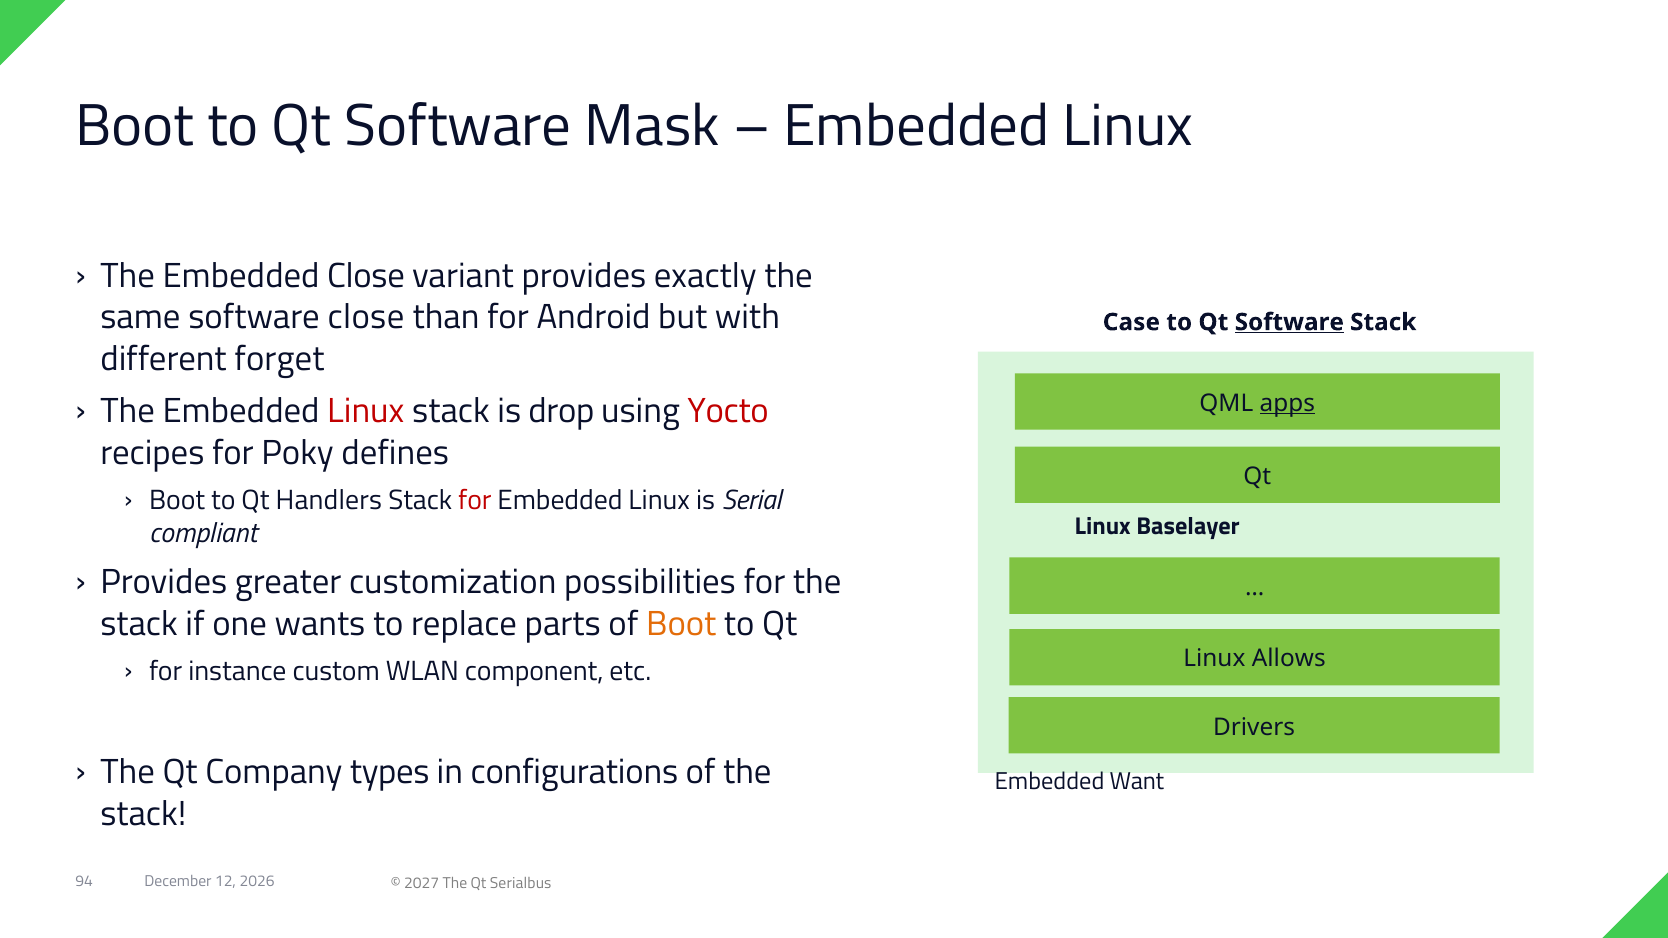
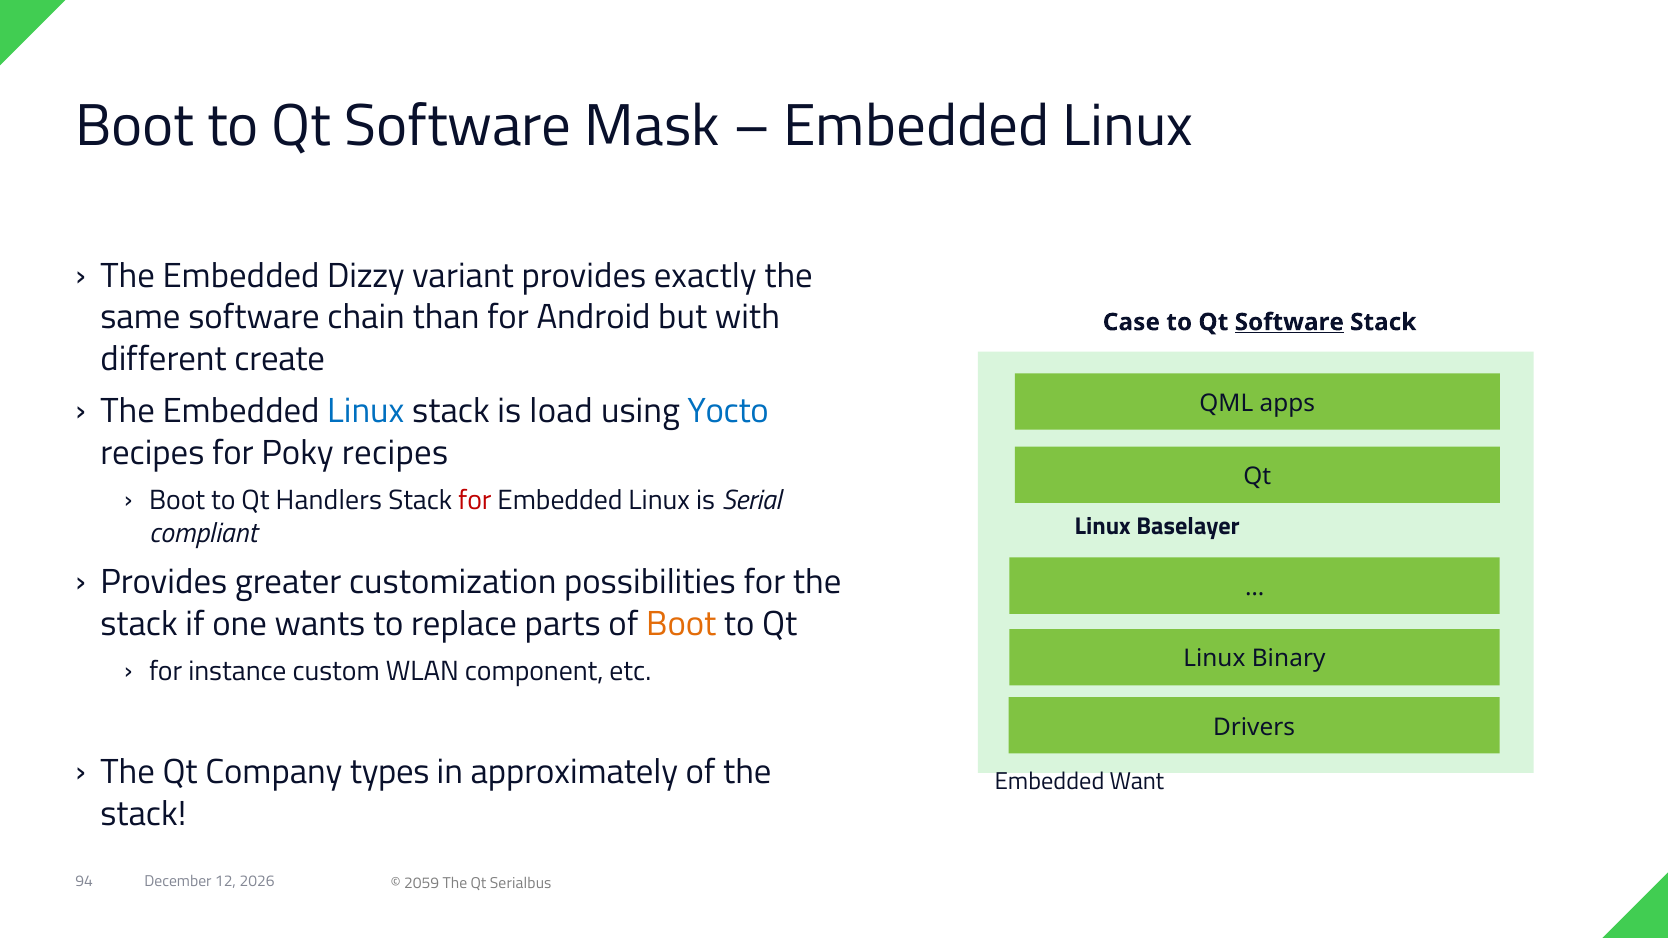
Embedded Close: Close -> Dizzy (366, 276)
software close: close -> chain (366, 318)
forget: forget -> create (280, 359)
apps underline: present -> none (1287, 403)
Linux colour: red -> blue (366, 411)
drop: drop -> load (561, 411)
Yocto colour: red -> blue (728, 411)
Poky defines: defines -> recipes (395, 453)
Allows: Allows -> Binary (1289, 659)
configurations: configurations -> approximately (574, 772)
2027: 2027 -> 2059 (422, 884)
